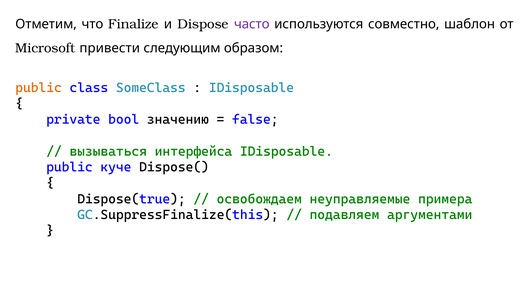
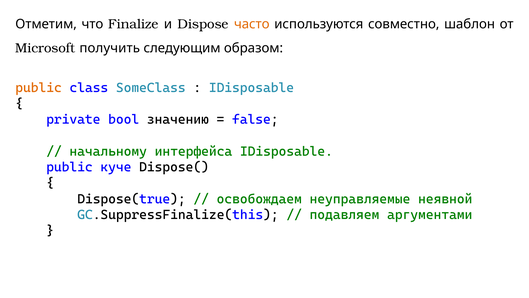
часто colour: purple -> orange (252, 24)
привести: привести -> получить (110, 48)
вызываться: вызываться -> начальному (108, 151)
примера: примера -> неявной (445, 199)
